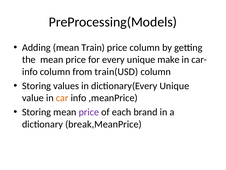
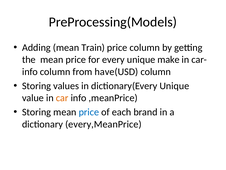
train(USD: train(USD -> have(USD (116, 72)
price colour: purple -> blue (89, 112)
break,MeanPrice: break,MeanPrice -> every,MeanPrice (103, 124)
